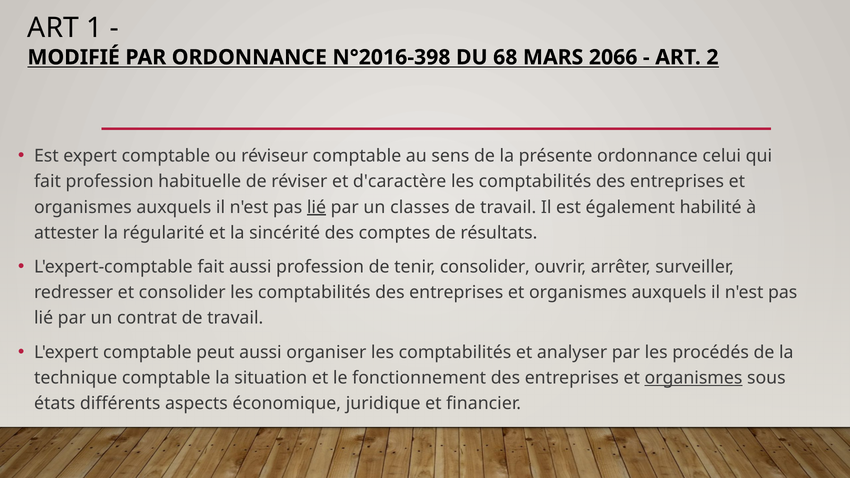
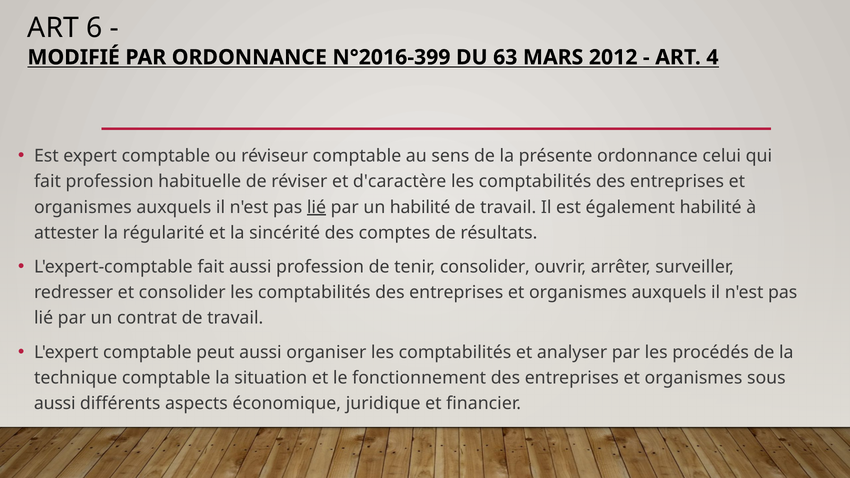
1: 1 -> 6 (94, 28)
N°2016-398: N°2016-398 -> N°2016-399 (391, 57)
68: 68 -> 63 (505, 57)
2066: 2066 -> 2012 (613, 57)
2: 2 -> 4 (712, 57)
un classes: classes -> habilité (420, 207)
organismes underline: present -> none (693, 378)
états: états -> aussi (55, 404)
